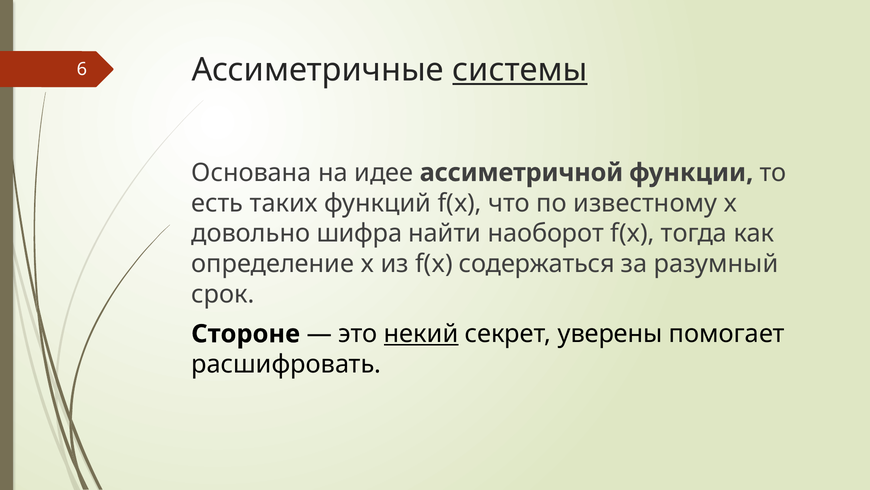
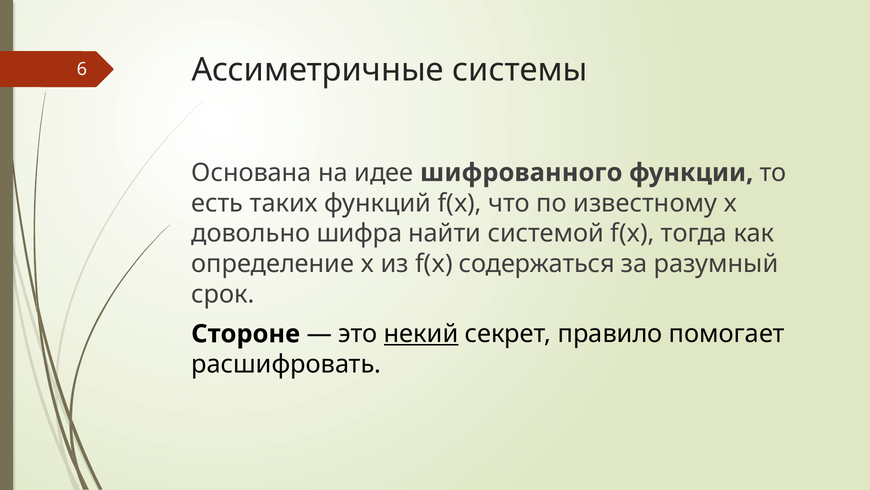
системы underline: present -> none (520, 70)
ассиметричной: ассиметричной -> шифрованного (521, 172)
наоборот: наоборот -> системой (546, 233)
уверены: уверены -> правило (610, 333)
